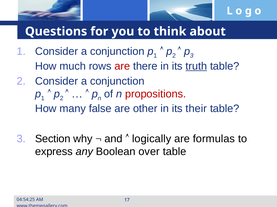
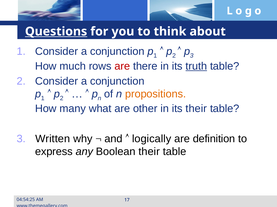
Questions underline: none -> present (56, 32)
propositions colour: red -> orange (156, 94)
false: false -> what (100, 109)
Section: Section -> Written (53, 139)
formulas: formulas -> definition (214, 139)
Boolean over: over -> their (149, 152)
